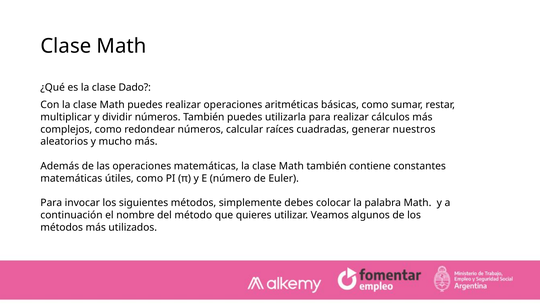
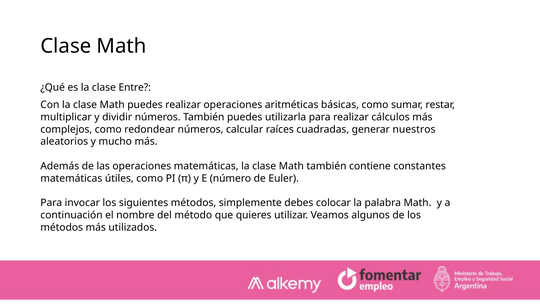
Dado: Dado -> Entre (135, 87)
